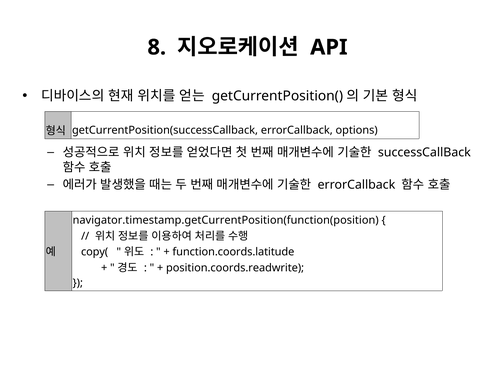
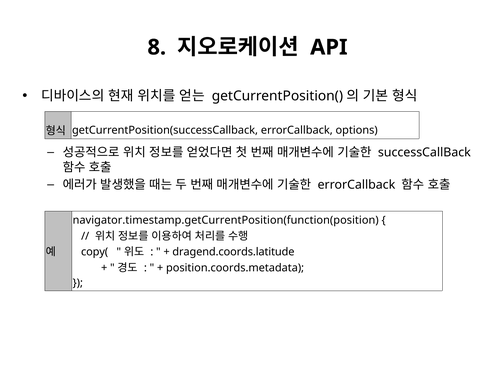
function.coords.latitude: function.coords.latitude -> dragend.coords.latitude (233, 252)
position.coords.readwrite: position.coords.readwrite -> position.coords.metadata (235, 268)
